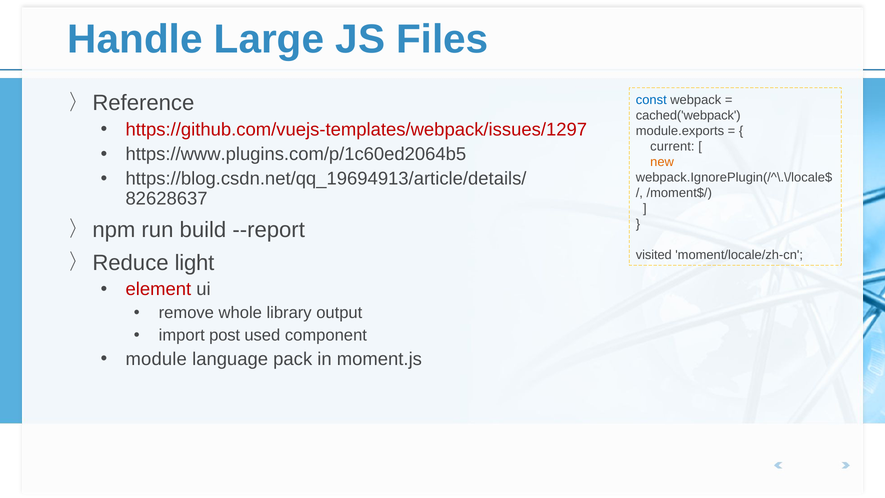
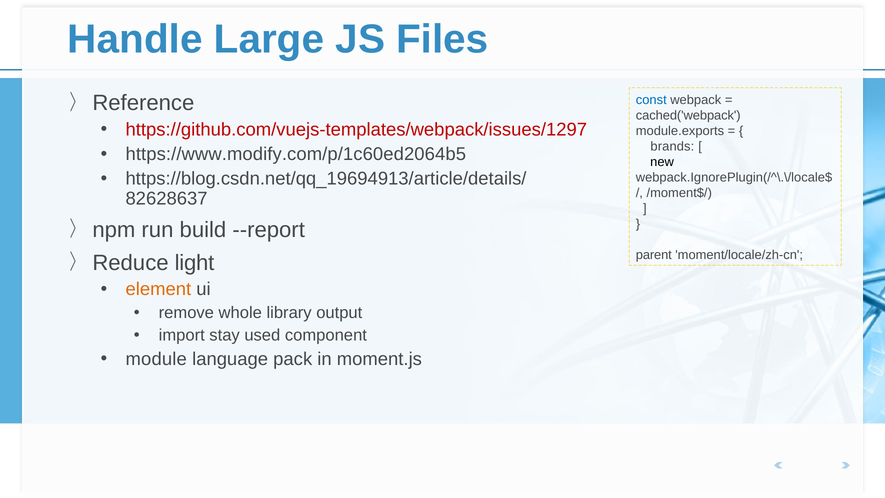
current: current -> brands (672, 146)
https://www.plugins.com/p/1c60ed2064b5: https://www.plugins.com/p/1c60ed2064b5 -> https://www.modify.com/p/1c60ed2064b5 (296, 154)
new colour: orange -> black (662, 162)
visited: visited -> parent (654, 255)
element colour: red -> orange (158, 289)
post: post -> stay (225, 335)
